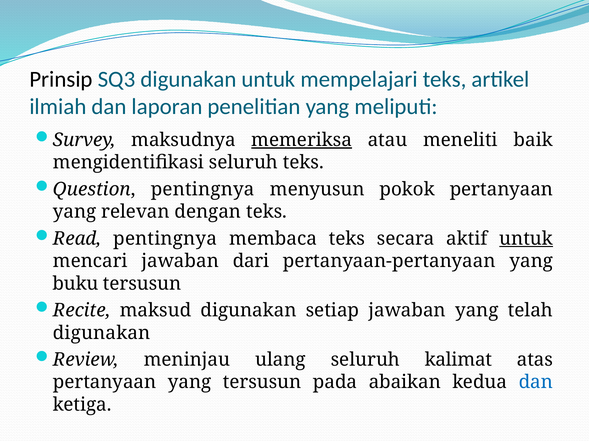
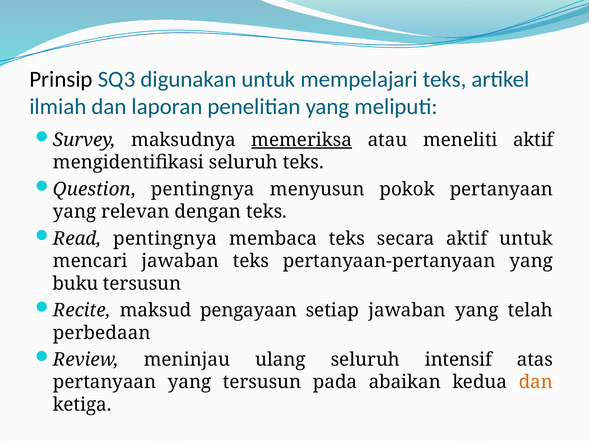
meneliti baik: baik -> aktif (533, 140)
untuk underline: present -> none (526, 239)
jawaban dari: dari -> teks (251, 261)
maksud digunakan: digunakan -> pengayaan (249, 311)
digunakan: digunakan -> perbedaan (102, 333)
kalimat: kalimat -> intensif (458, 360)
dan colour: blue -> orange (536, 383)
